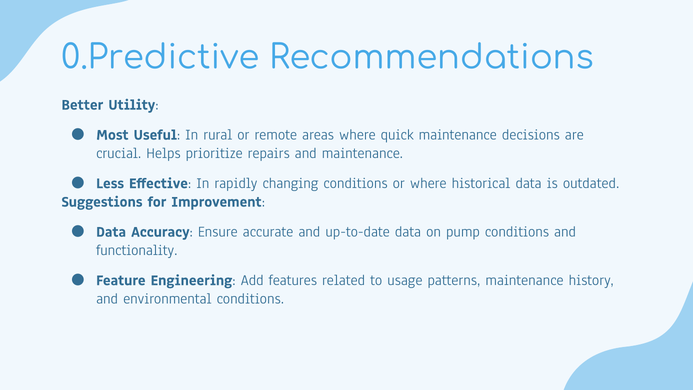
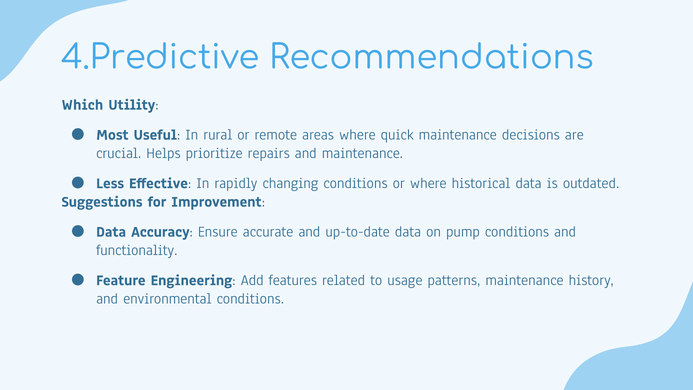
0.Predictive: 0.Predictive -> 4.Predictive (160, 58)
Better: Better -> Which (82, 105)
